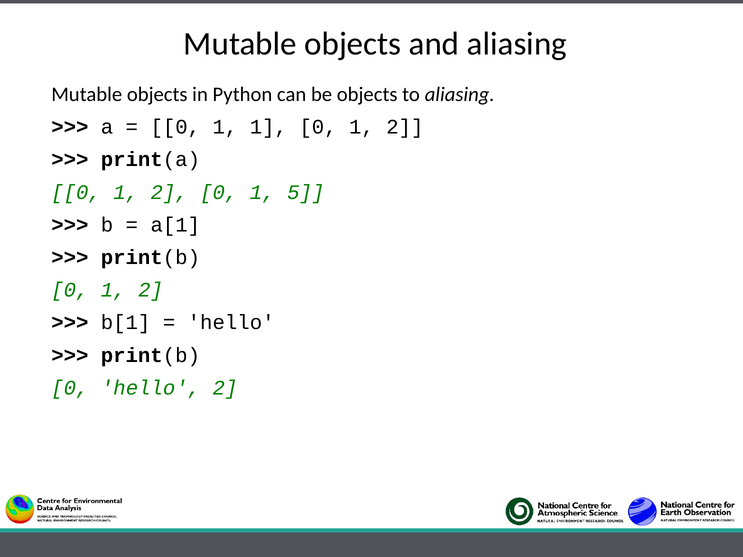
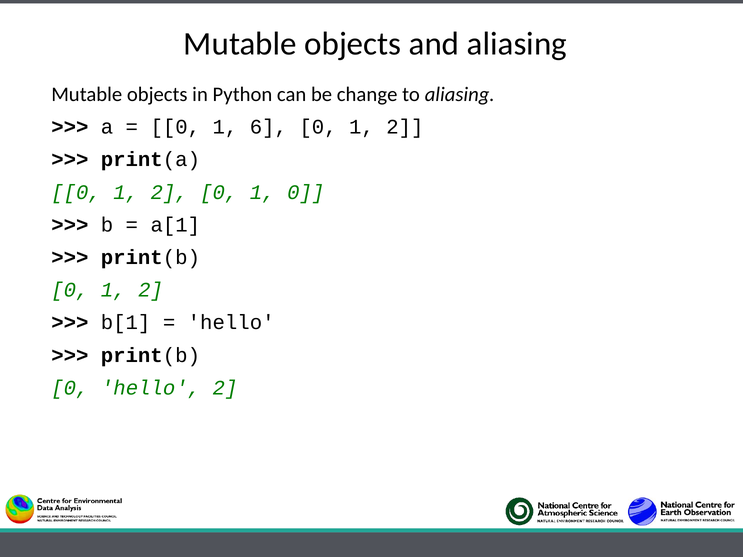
be objects: objects -> change (367, 94)
1 1: 1 -> 6 (268, 127)
1 5: 5 -> 0 (306, 192)
